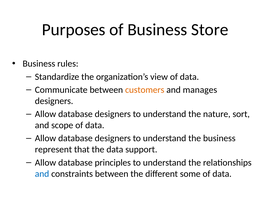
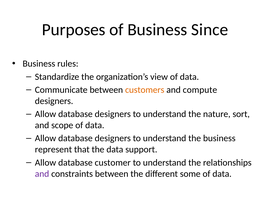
Store: Store -> Since (210, 30)
manages: manages -> compute (200, 90)
principles: principles -> customer (113, 163)
and colour: blue -> purple (42, 174)
